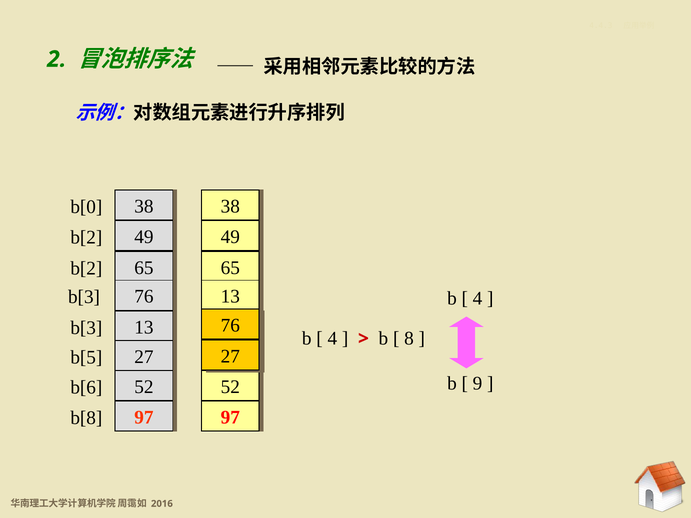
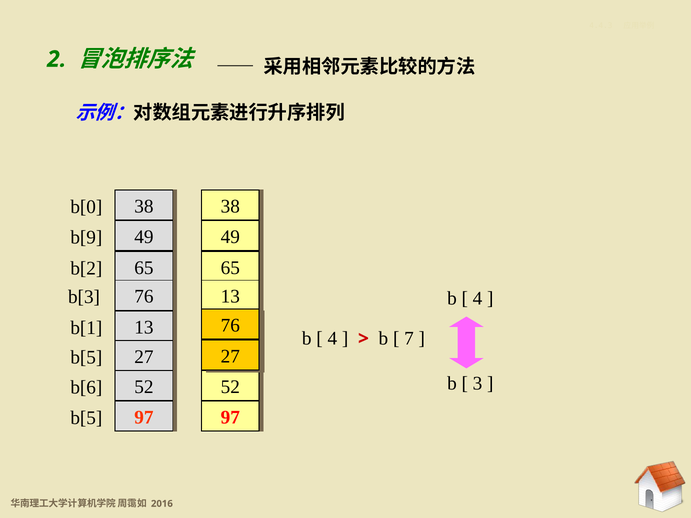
b[2: b[2 -> b[9 (86, 238)
b[3: b[3 -> b[1 (86, 328)
8: 8 -> 7 (409, 339)
9: 9 -> 3 (477, 384)
b[8: b[8 -> b[5 (86, 418)
